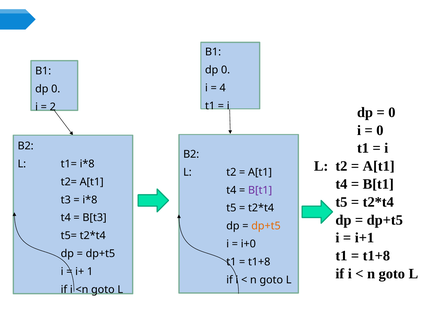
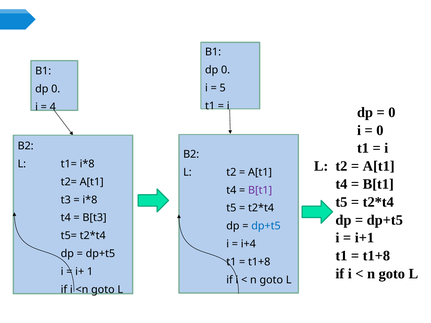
4: 4 -> 5 (223, 88)
2: 2 -> 4 (53, 107)
dp+t5 colour: orange -> blue (266, 226)
i+0: i+0 -> i+4 (248, 244)
